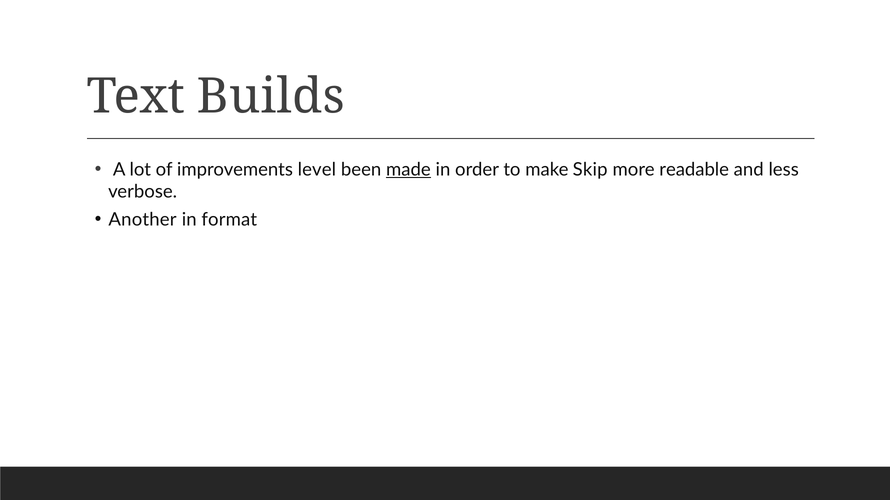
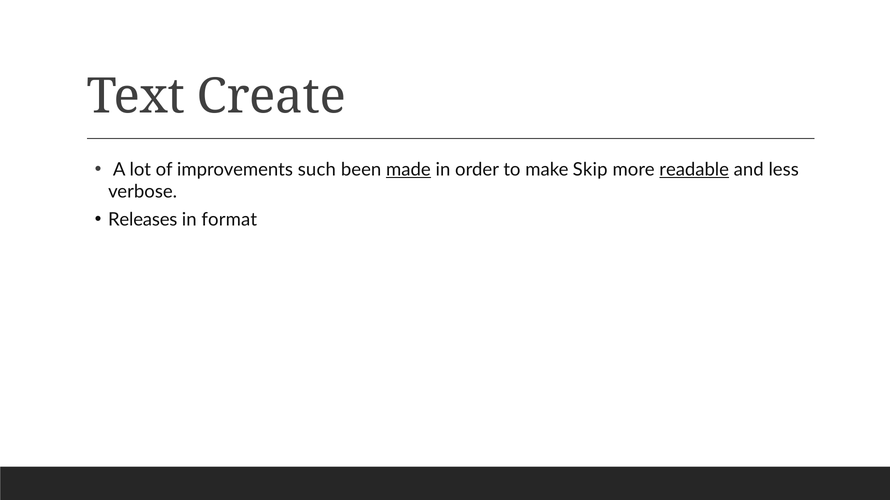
Builds: Builds -> Create (271, 97)
level: level -> such (317, 170)
readable underline: none -> present (694, 170)
Another: Another -> Releases (143, 220)
